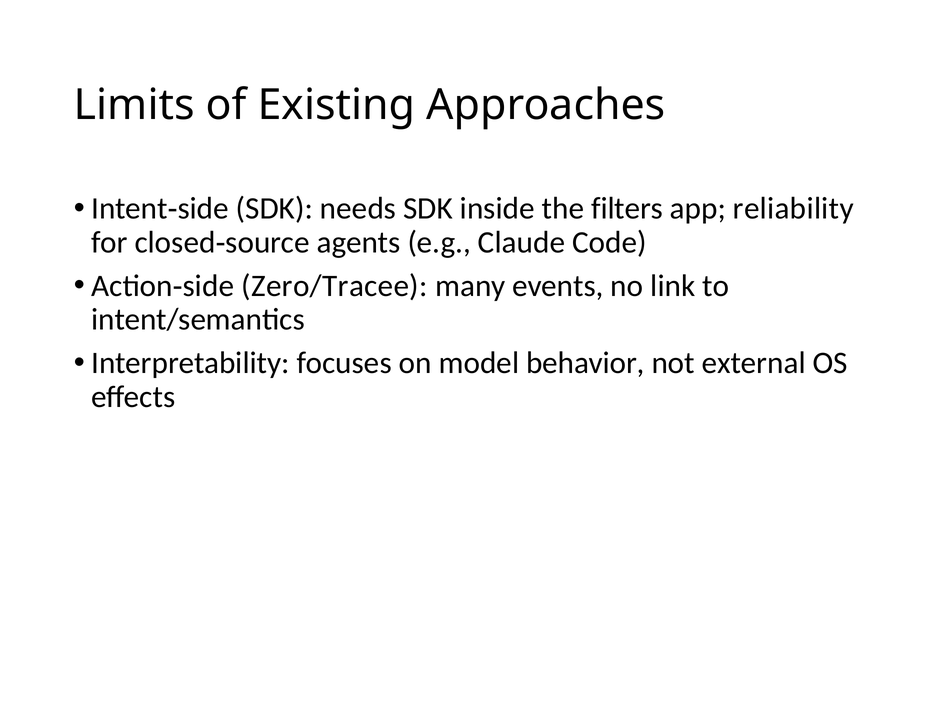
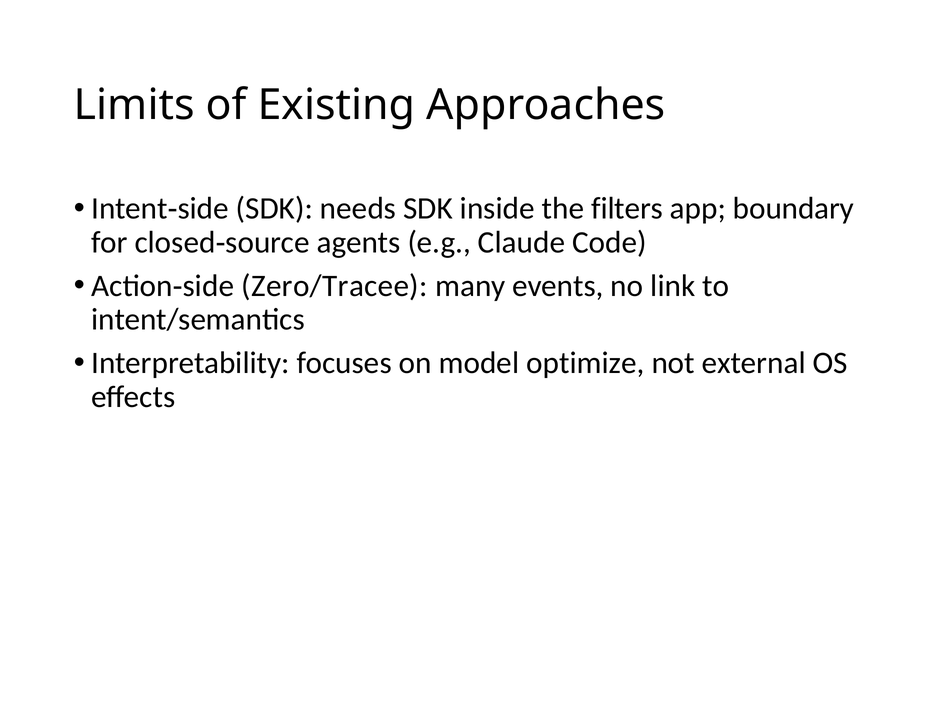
reliability: reliability -> boundary (794, 208)
behavior: behavior -> optimize (585, 363)
